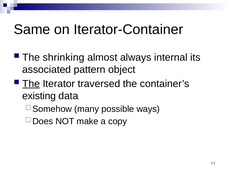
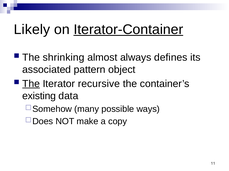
Same: Same -> Likely (32, 30)
Iterator-Container underline: none -> present (128, 30)
internal: internal -> defines (171, 58)
traversed: traversed -> recursive (99, 84)
